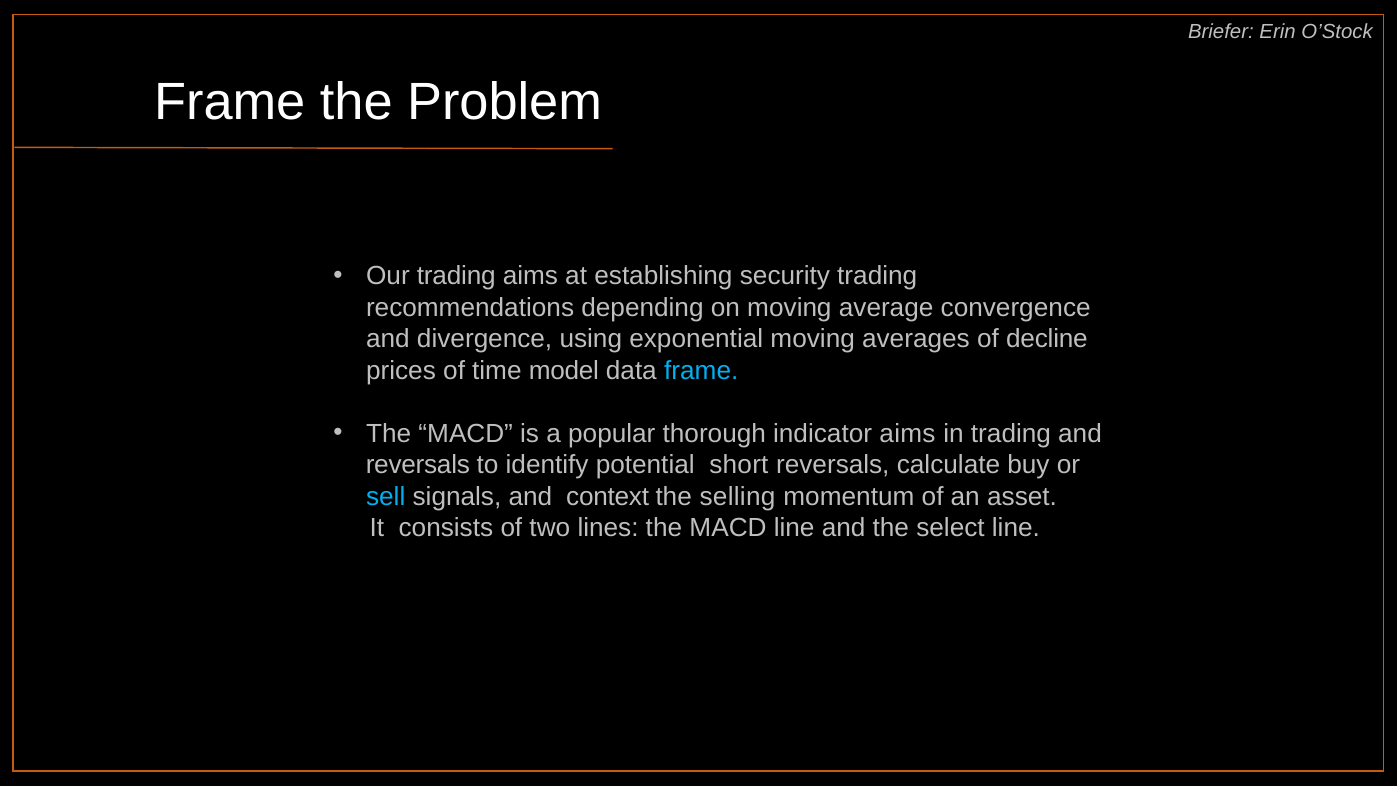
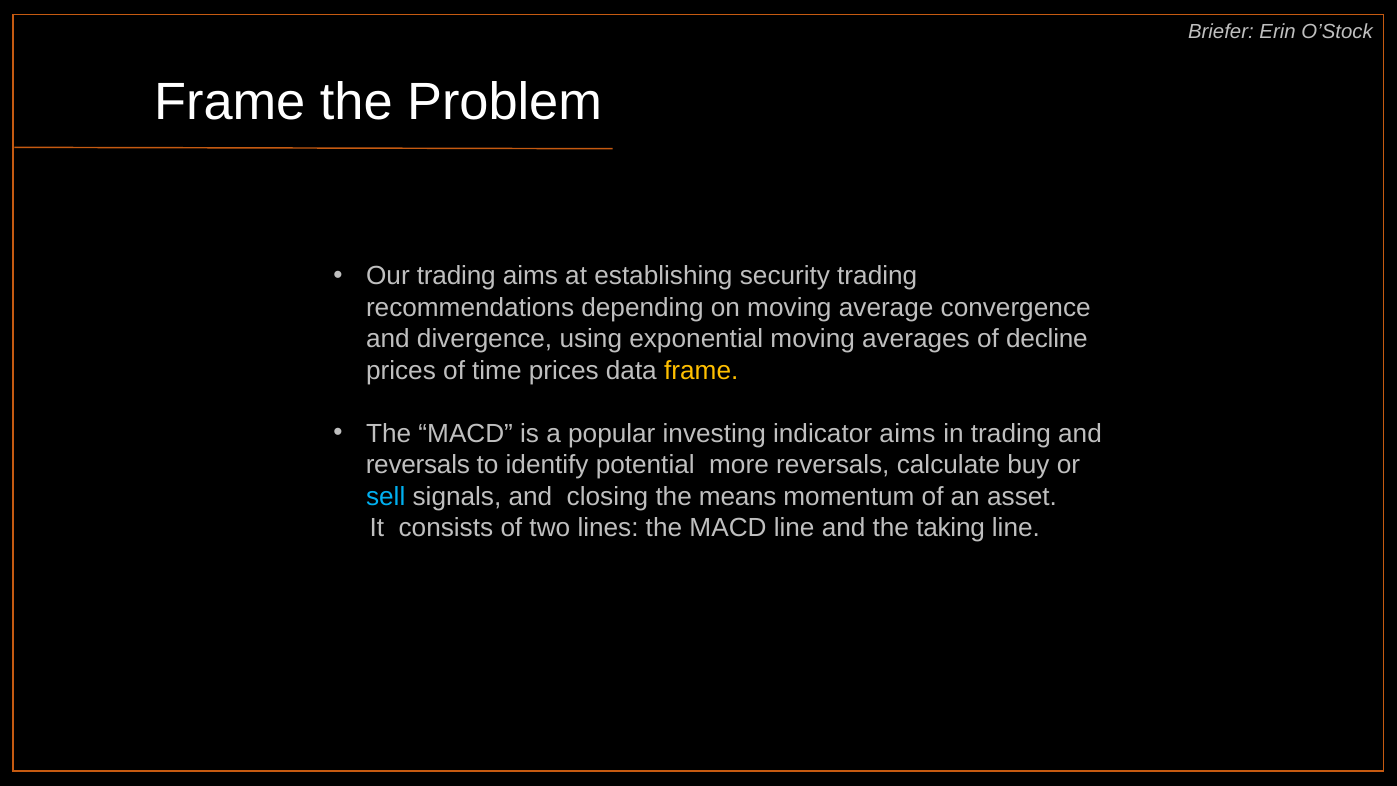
time model: model -> prices (564, 371)
frame colour: light blue -> yellow (701, 371)
thorough: thorough -> investing (714, 433)
short: short -> more (739, 465)
context: context -> closing (607, 496)
selling: selling -> means (738, 496)
select: select -> taking (951, 528)
